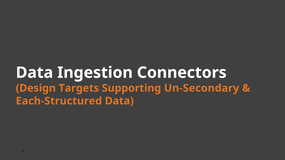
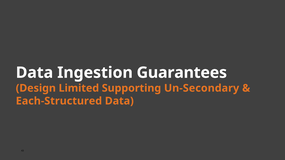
Connectors: Connectors -> Guarantees (182, 73)
Targets: Targets -> Limited (79, 88)
